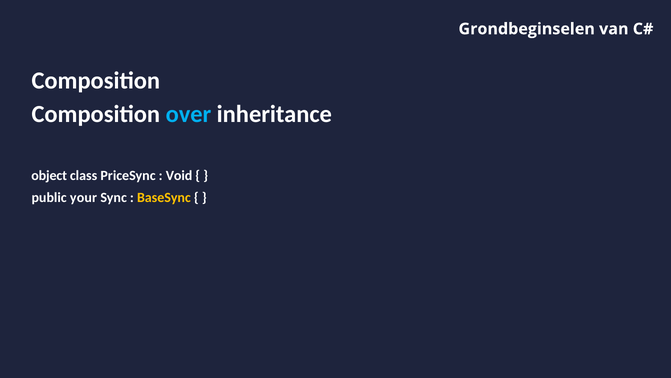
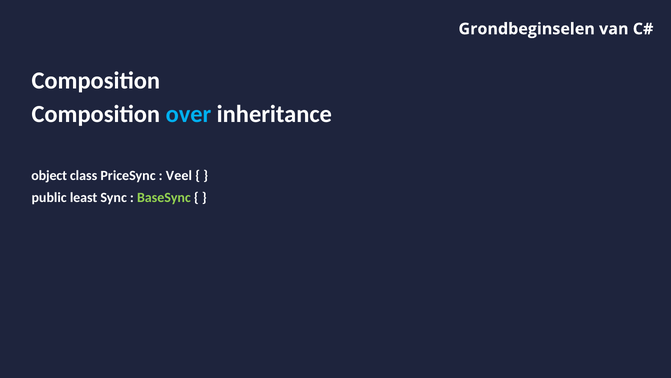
Void: Void -> Veel (179, 175)
your: your -> least (84, 197)
BaseSync colour: yellow -> light green (164, 197)
